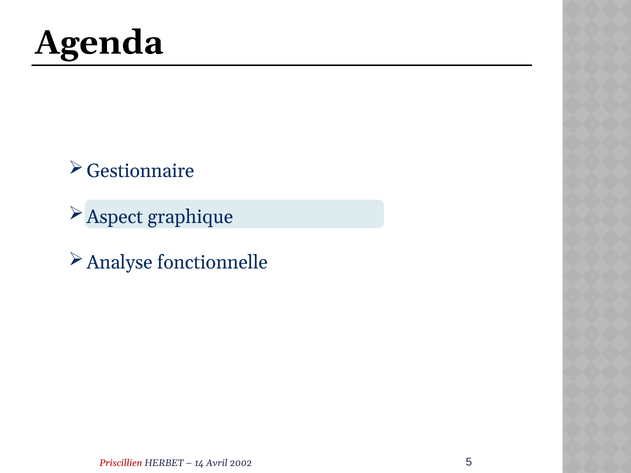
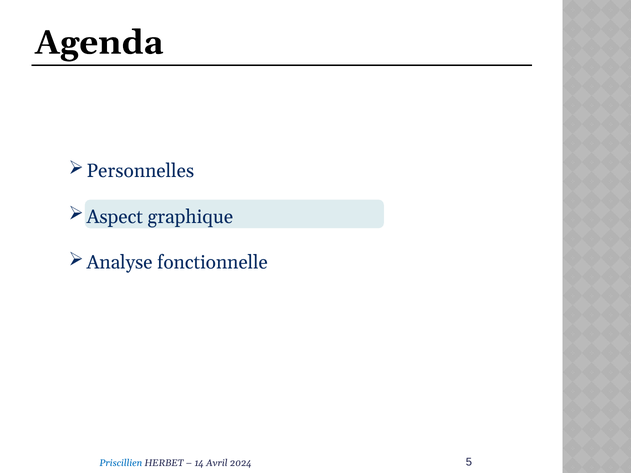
Gestionnaire: Gestionnaire -> Personnelles (140, 171)
Priscillien colour: red -> blue (121, 463)
2002: 2002 -> 2024 (241, 463)
